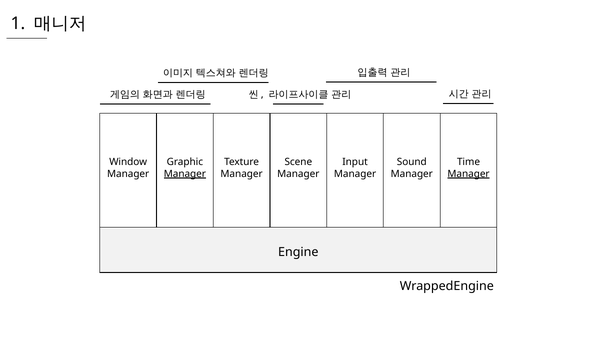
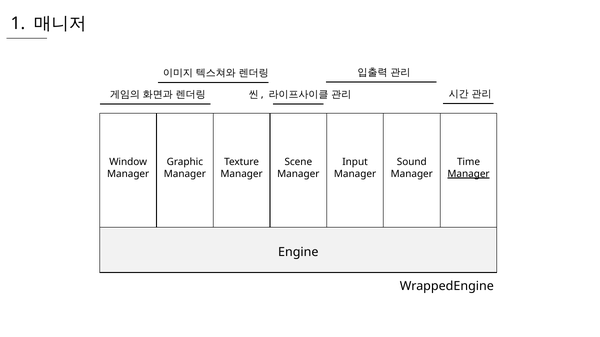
Manager underline: present -> none (185, 174)
